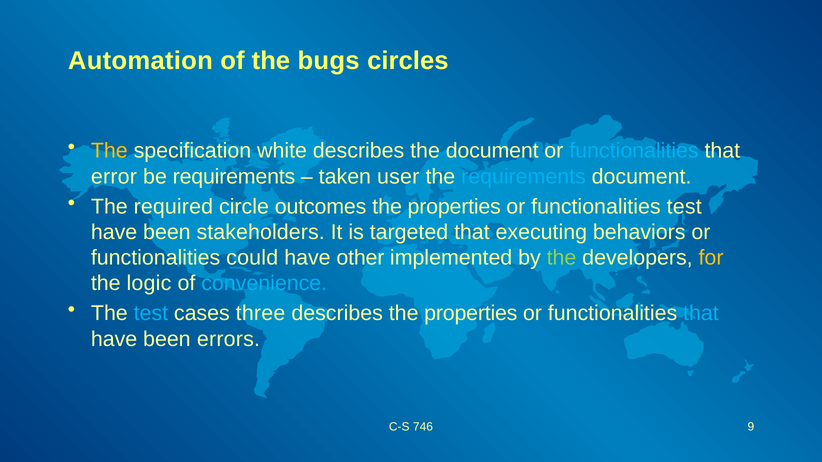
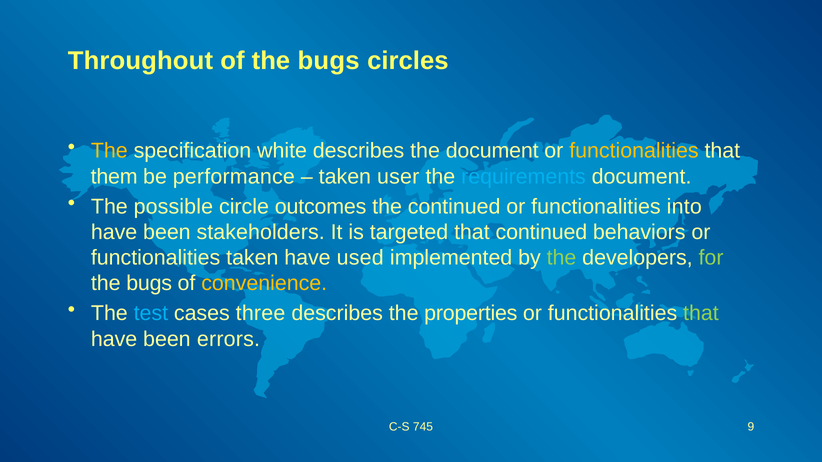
Automation: Automation -> Throughout (140, 61)
functionalities colour: light blue -> yellow (634, 151)
error: error -> them (114, 177)
be requirements: requirements -> performance (234, 177)
required: required -> possible (173, 207)
properties: properties -> continued (454, 207)
functionalities test: test -> into (684, 207)
that executing: executing -> continued (541, 232)
functionalities could: could -> taken (252, 258)
other: other -> used (360, 258)
for colour: yellow -> light green (711, 258)
logic: logic -> bugs (149, 284)
convenience colour: light blue -> yellow (264, 284)
that colour: light blue -> light green (701, 314)
746: 746 -> 745 (423, 427)
